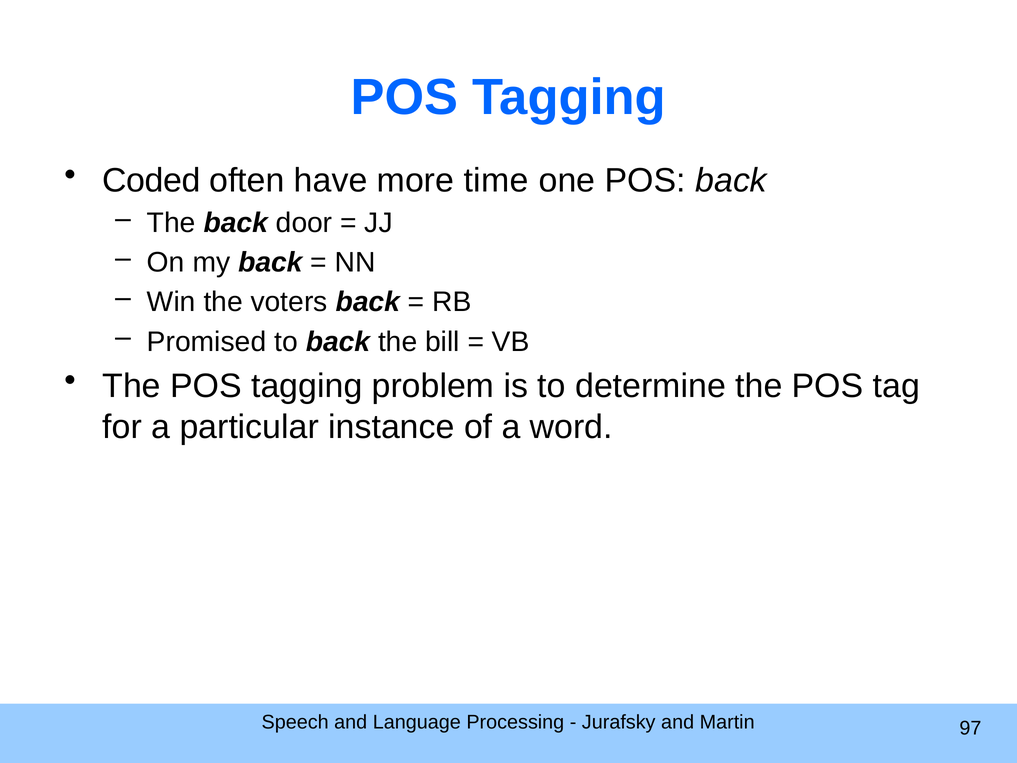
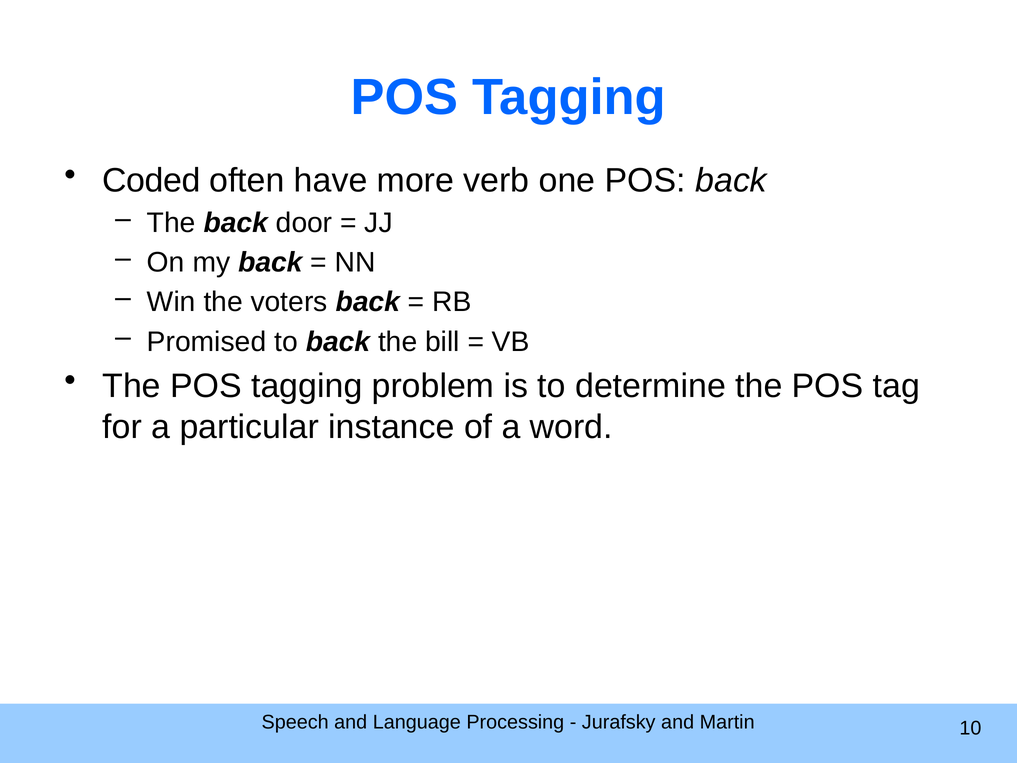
time: time -> verb (496, 180)
97: 97 -> 10 (970, 728)
